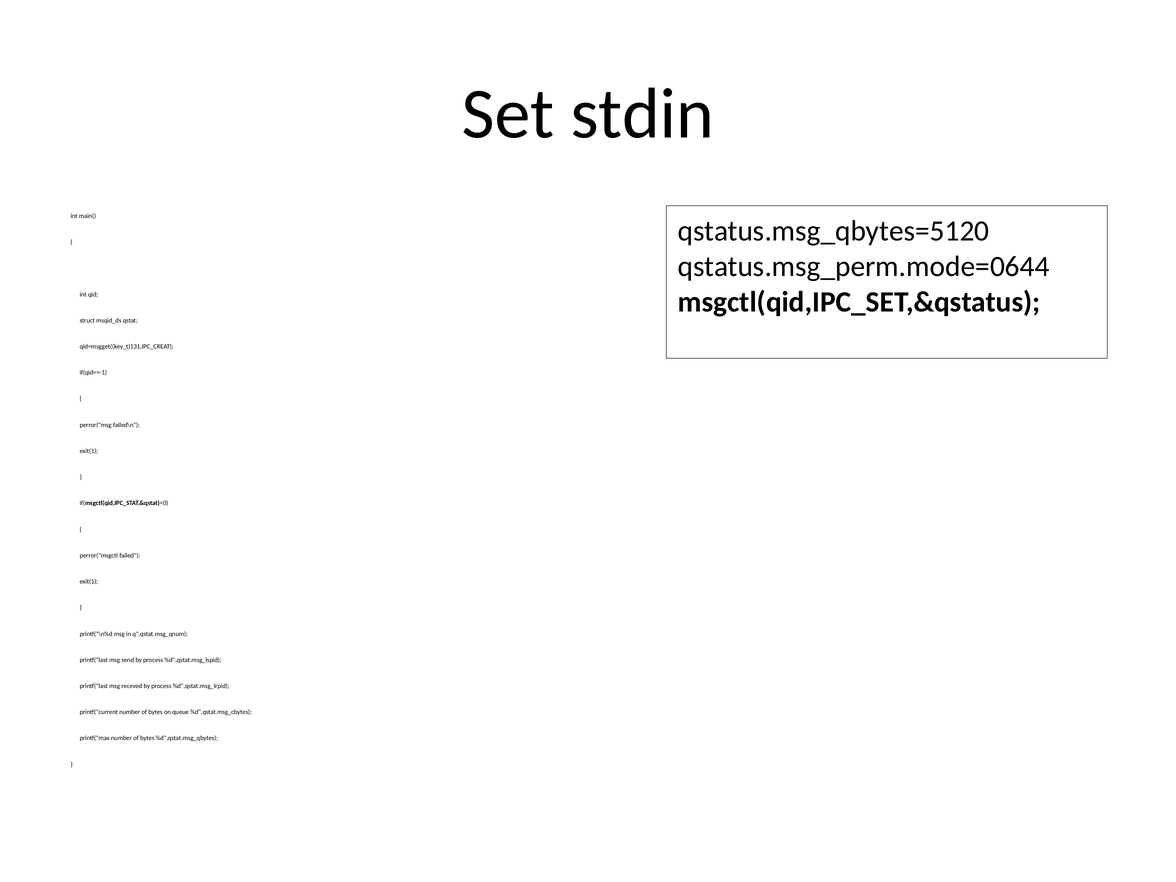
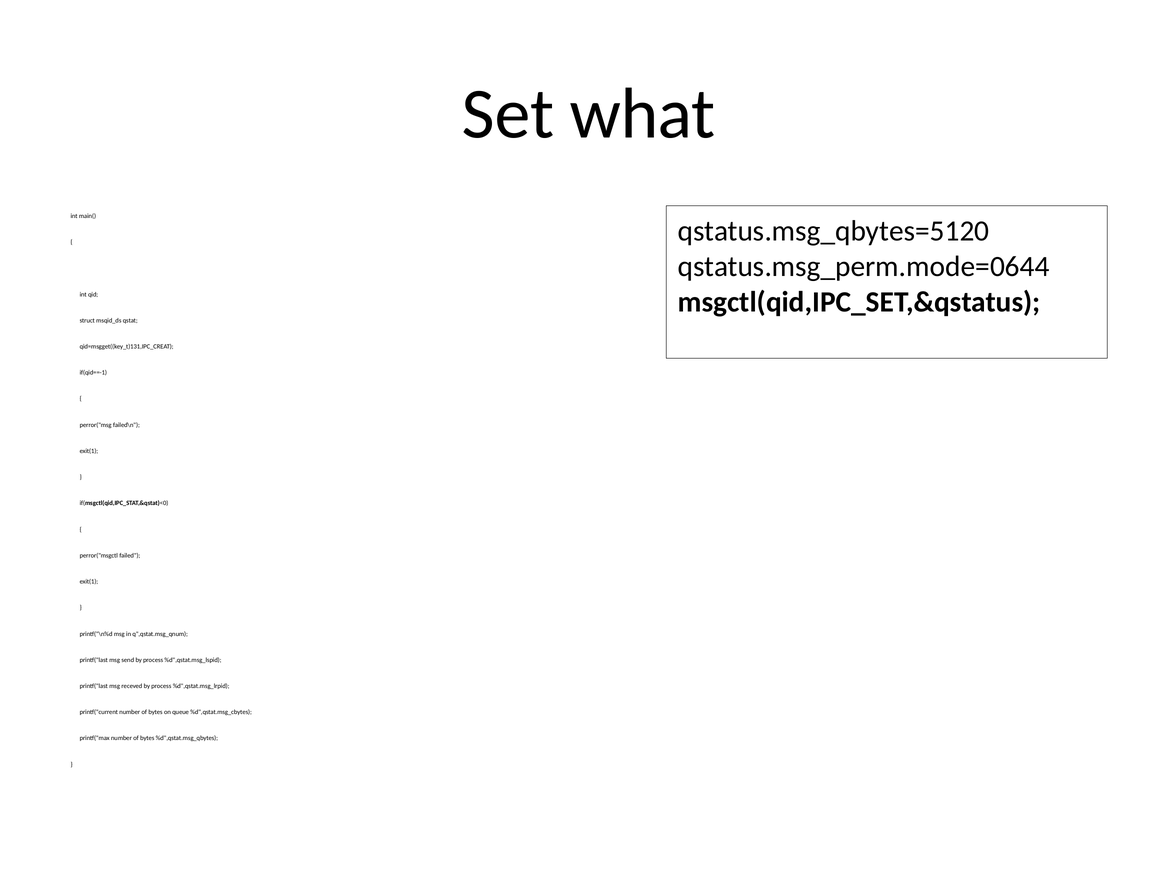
stdin: stdin -> what (643, 114)
